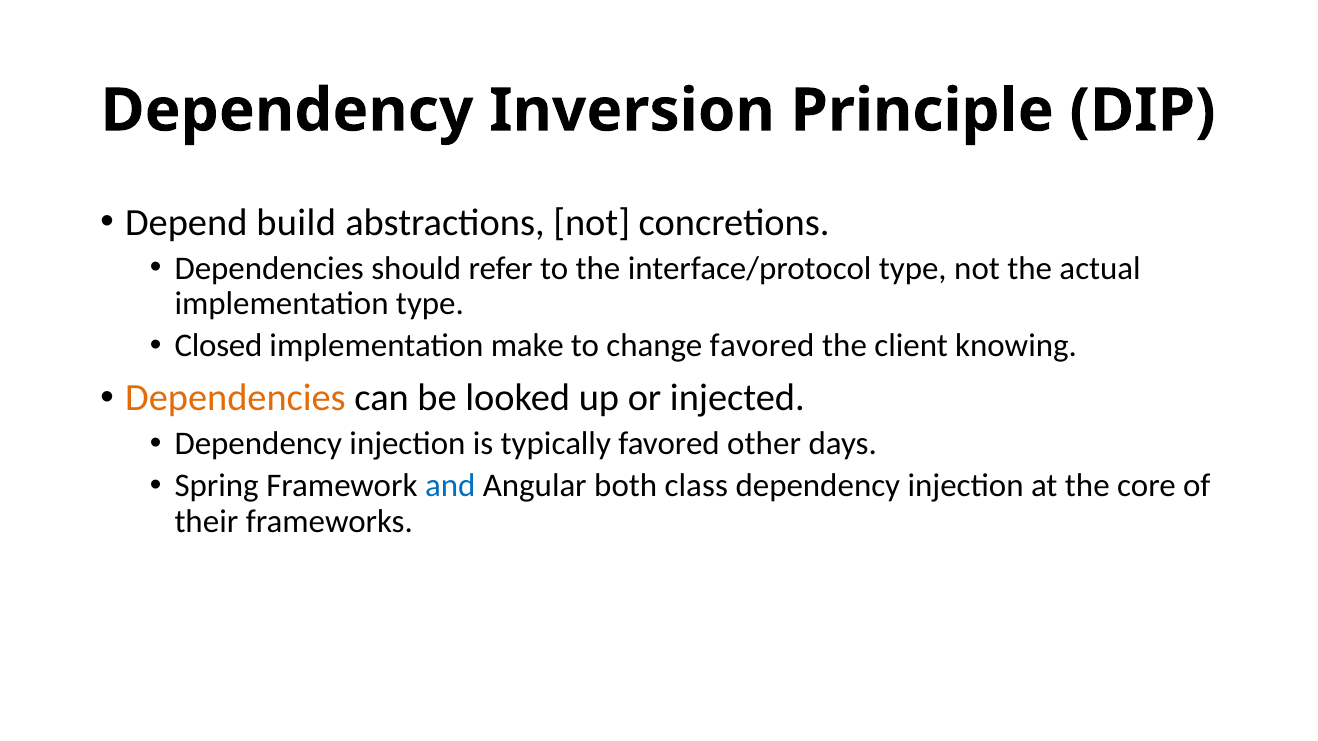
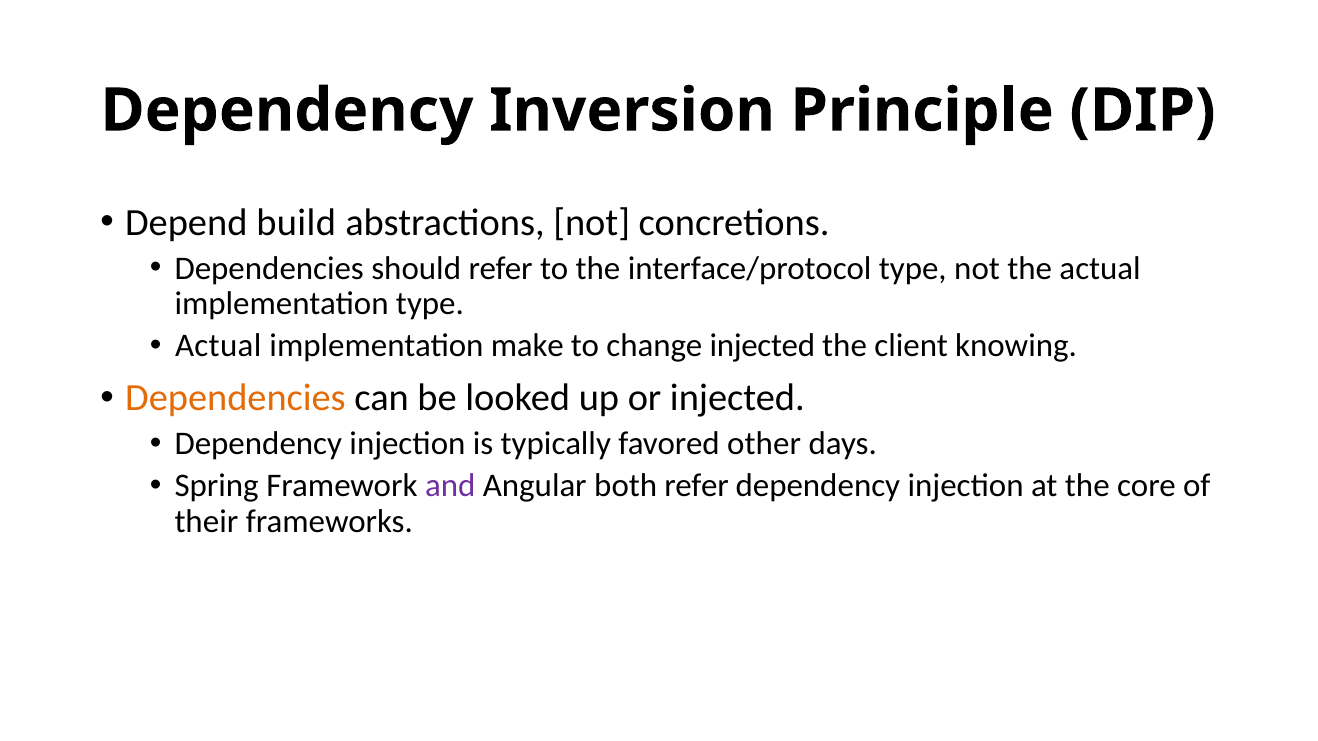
Closed: Closed -> Actual (218, 346)
change favored: favored -> injected (762, 346)
and colour: blue -> purple (450, 486)
both class: class -> refer (697, 486)
